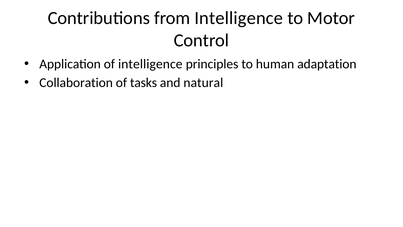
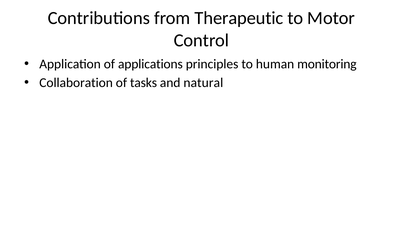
from Intelligence: Intelligence -> Therapeutic (239, 18)
of intelligence: intelligence -> applications (150, 64)
adaptation: adaptation -> monitoring (327, 64)
